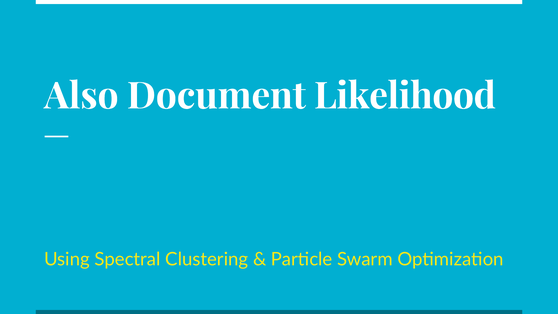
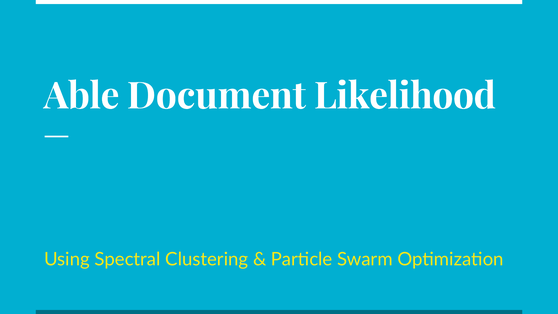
Also: Also -> Able (81, 96)
